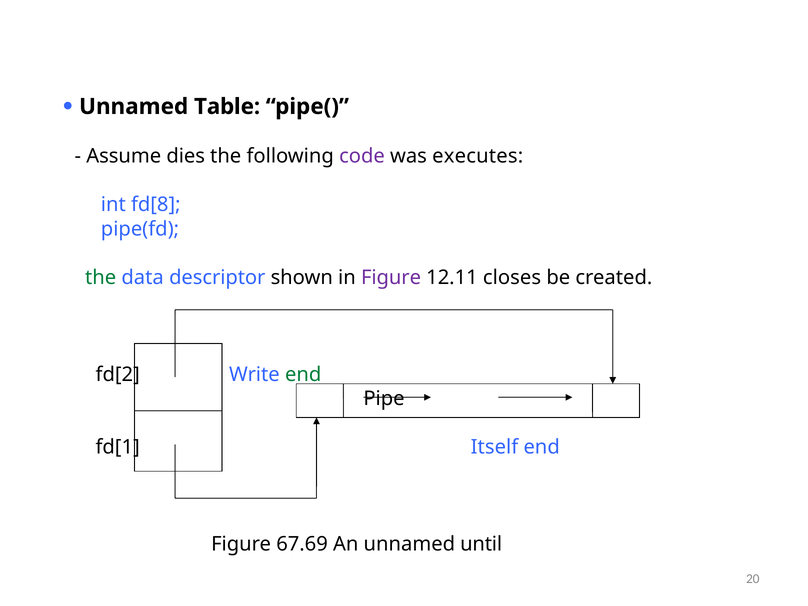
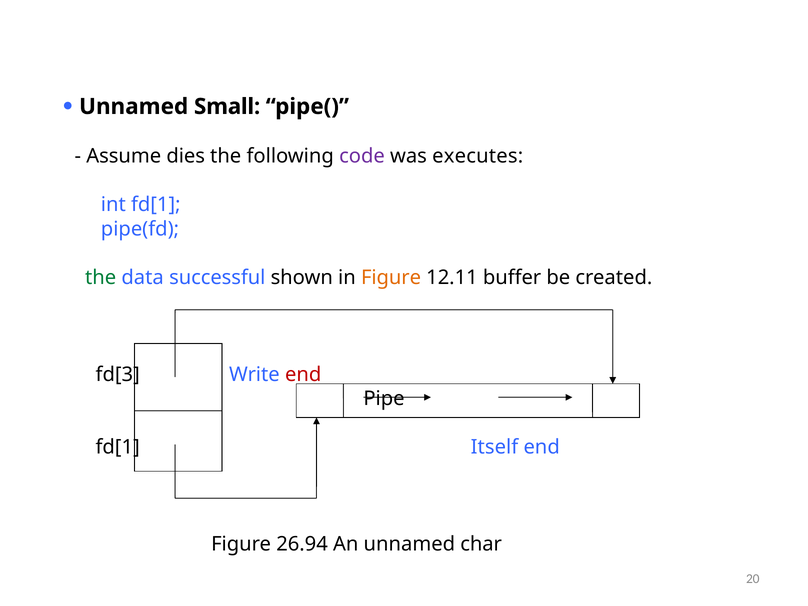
Table: Table -> Small (227, 107)
int fd[8: fd[8 -> fd[1 (156, 205)
descriptor: descriptor -> successful (217, 277)
Figure colour: purple -> orange (391, 277)
closes: closes -> buffer (512, 277)
fd[2: fd[2 -> fd[3 (118, 374)
end colour: green -> red (303, 374)
67.69: 67.69 -> 26.94 (302, 544)
until: until -> char (481, 544)
